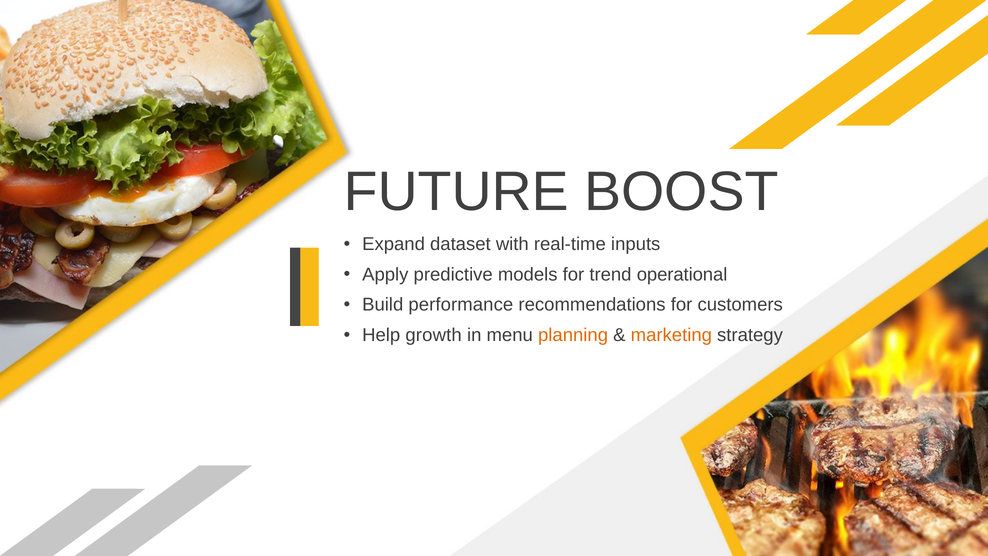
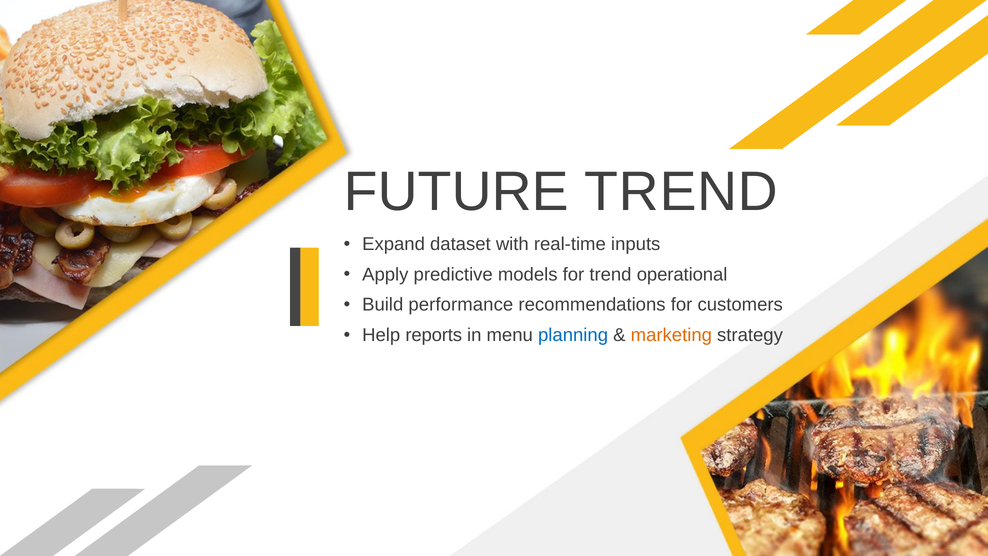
FUTURE BOOST: BOOST -> TREND (681, 192)
growth: growth -> reports (434, 335)
planning colour: orange -> blue (573, 335)
